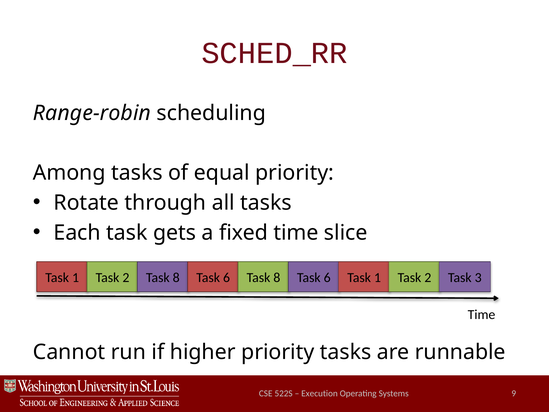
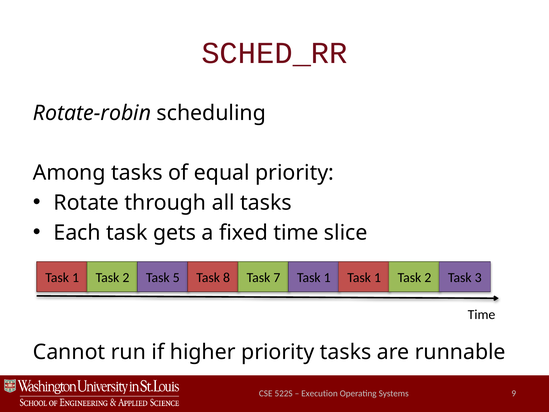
Range-robin: Range-robin -> Rotate-robin (92, 113)
2 Task 8: 8 -> 5 (176, 277)
6: 6 -> 8 (227, 277)
8: 8 -> 7 (277, 277)
6: 6 -> 1 (327, 277)
